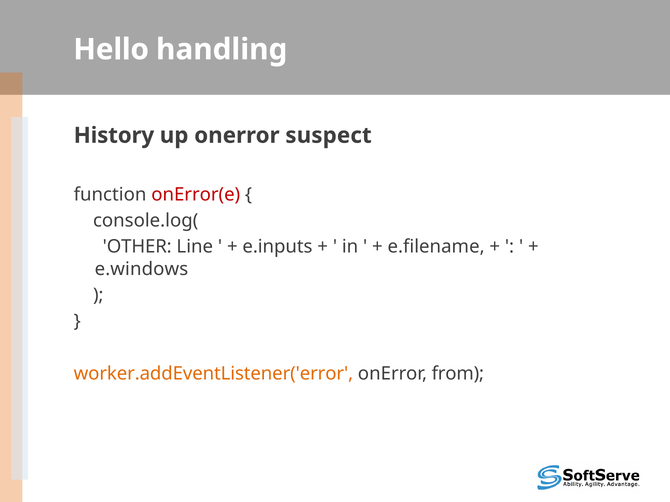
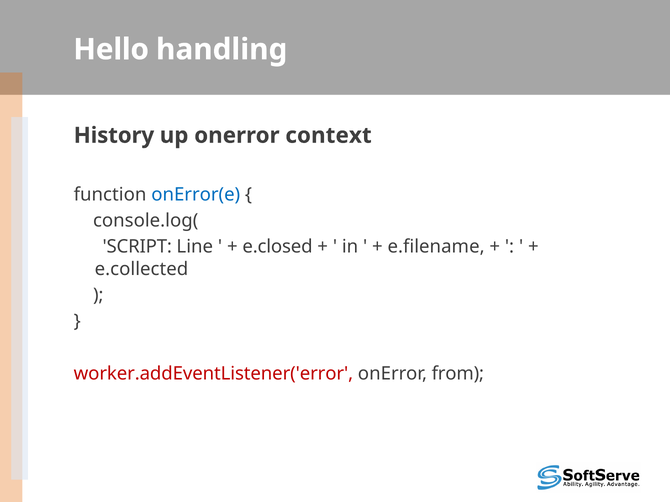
suspect: suspect -> context (329, 136)
onError(e colour: red -> blue (196, 195)
OTHER: OTHER -> SCRIPT (137, 247)
e.inputs: e.inputs -> e.closed (278, 247)
e.windows: e.windows -> e.collected (141, 269)
worker.addEventListener('error colour: orange -> red (213, 374)
